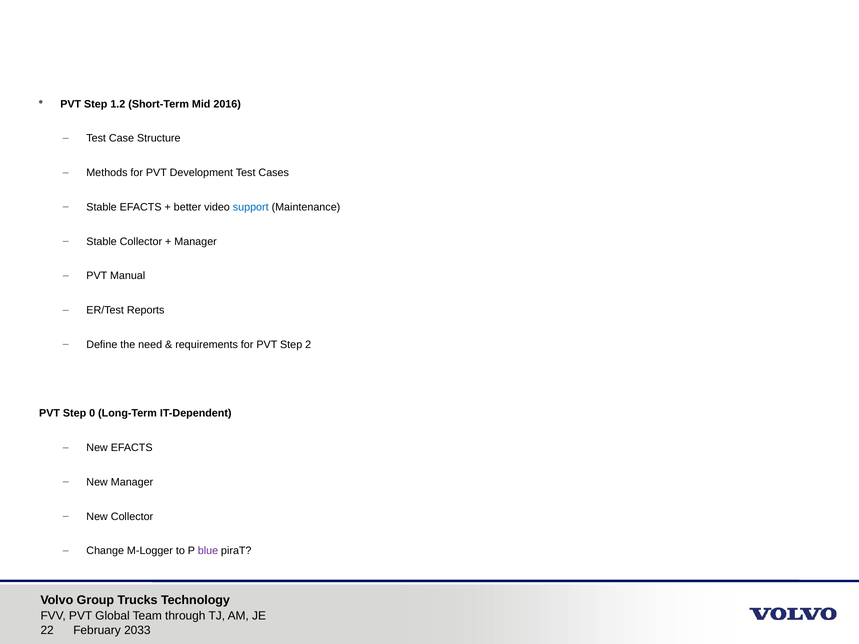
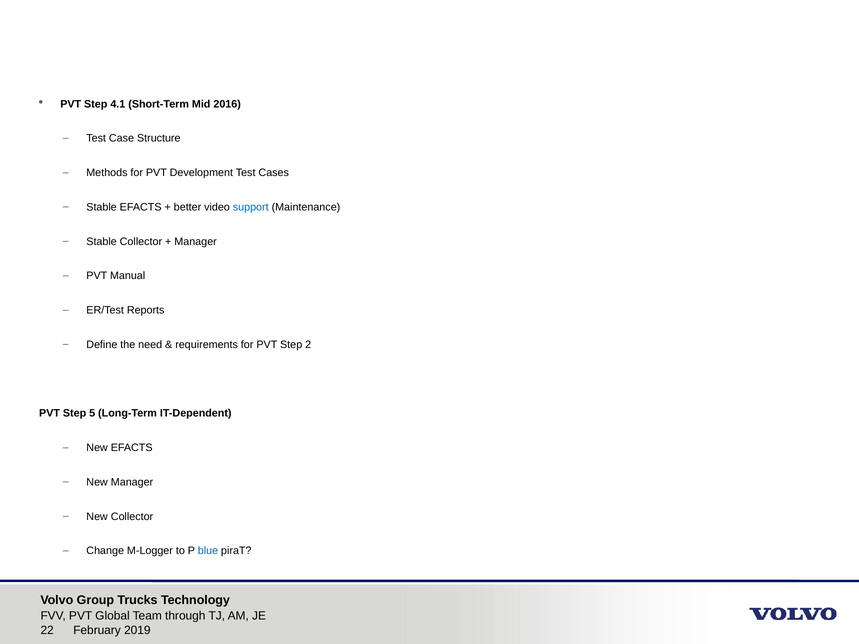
1.2: 1.2 -> 4.1 (118, 104)
0: 0 -> 5 (92, 414)
blue colour: purple -> blue (208, 551)
2033: 2033 -> 2019 (137, 631)
